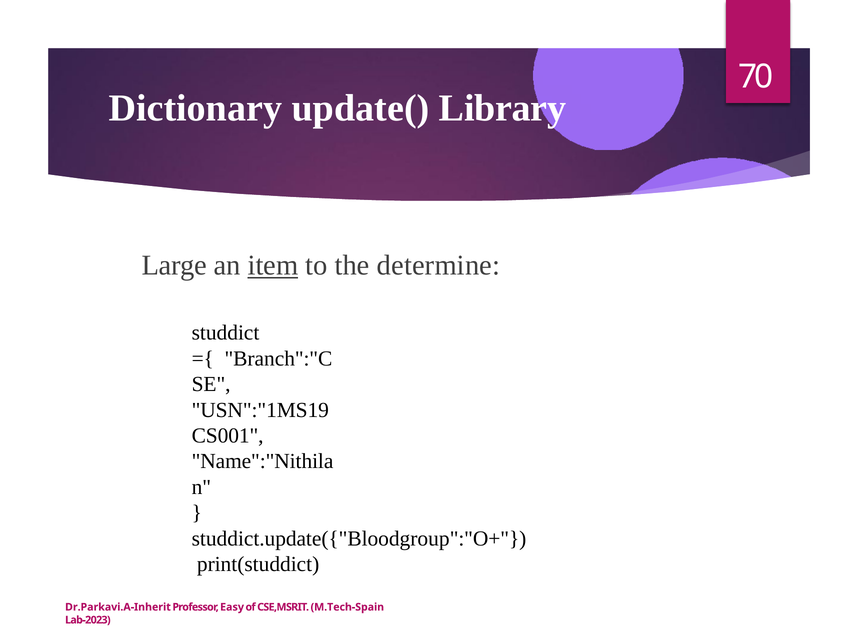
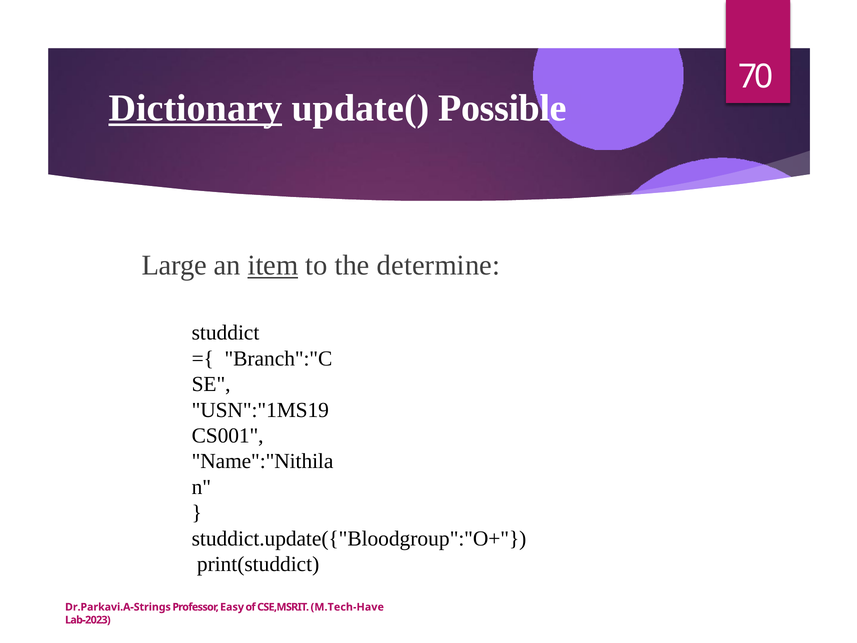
Dictionary underline: none -> present (195, 108)
Library: Library -> Possible (503, 108)
Dr.Parkavi.A-Inherit: Dr.Parkavi.A-Inherit -> Dr.Parkavi.A-Strings (118, 607)
M.Tech-Spain: M.Tech-Spain -> M.Tech-Have (347, 607)
